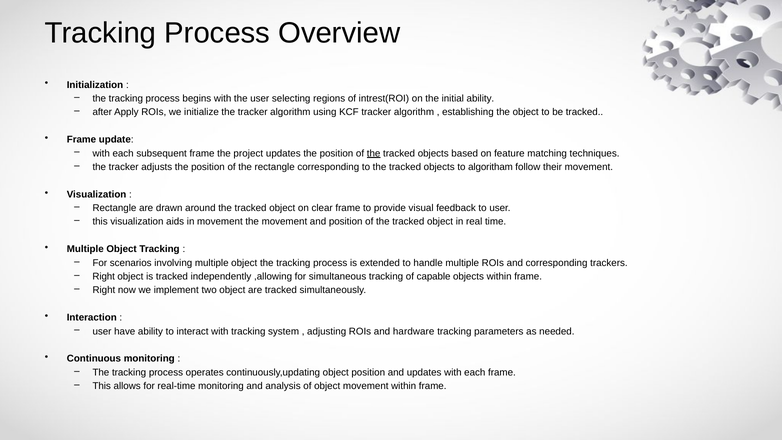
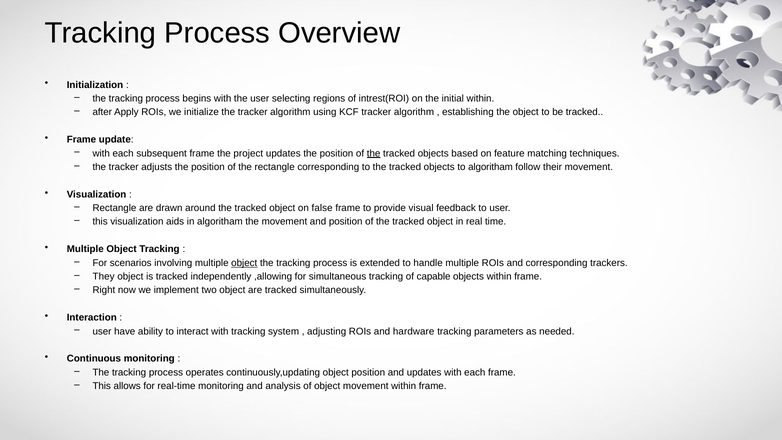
initial ability: ability -> within (480, 98)
clear: clear -> false (322, 208)
in movement: movement -> algoritham (220, 222)
object underline: none -> present (244, 263)
Right: Right -> They (104, 276)
